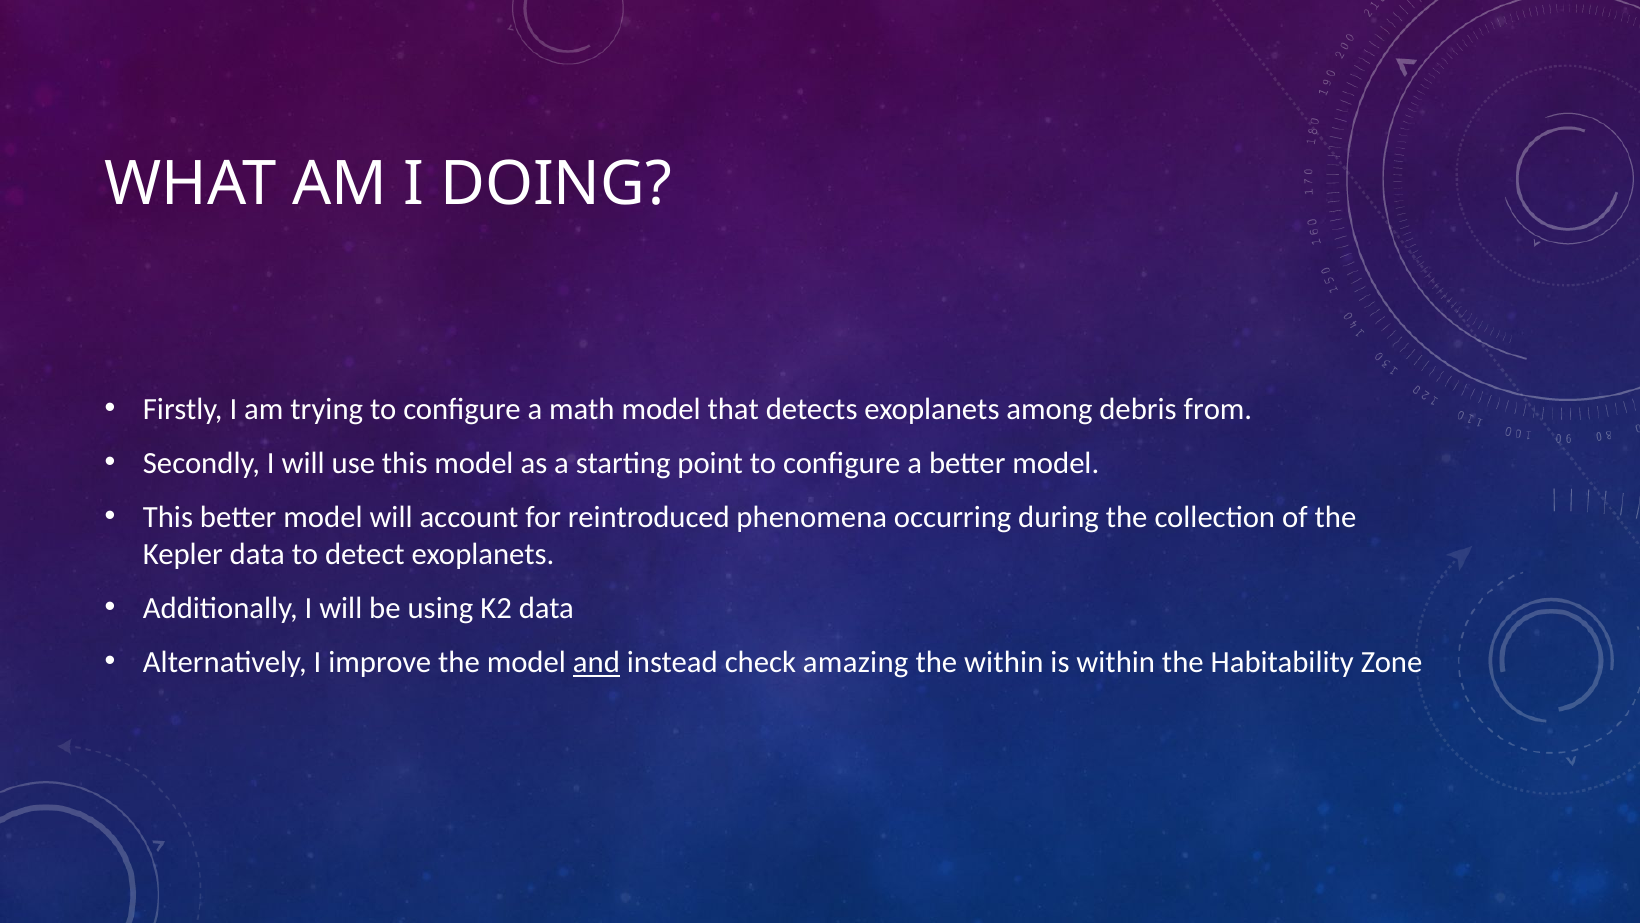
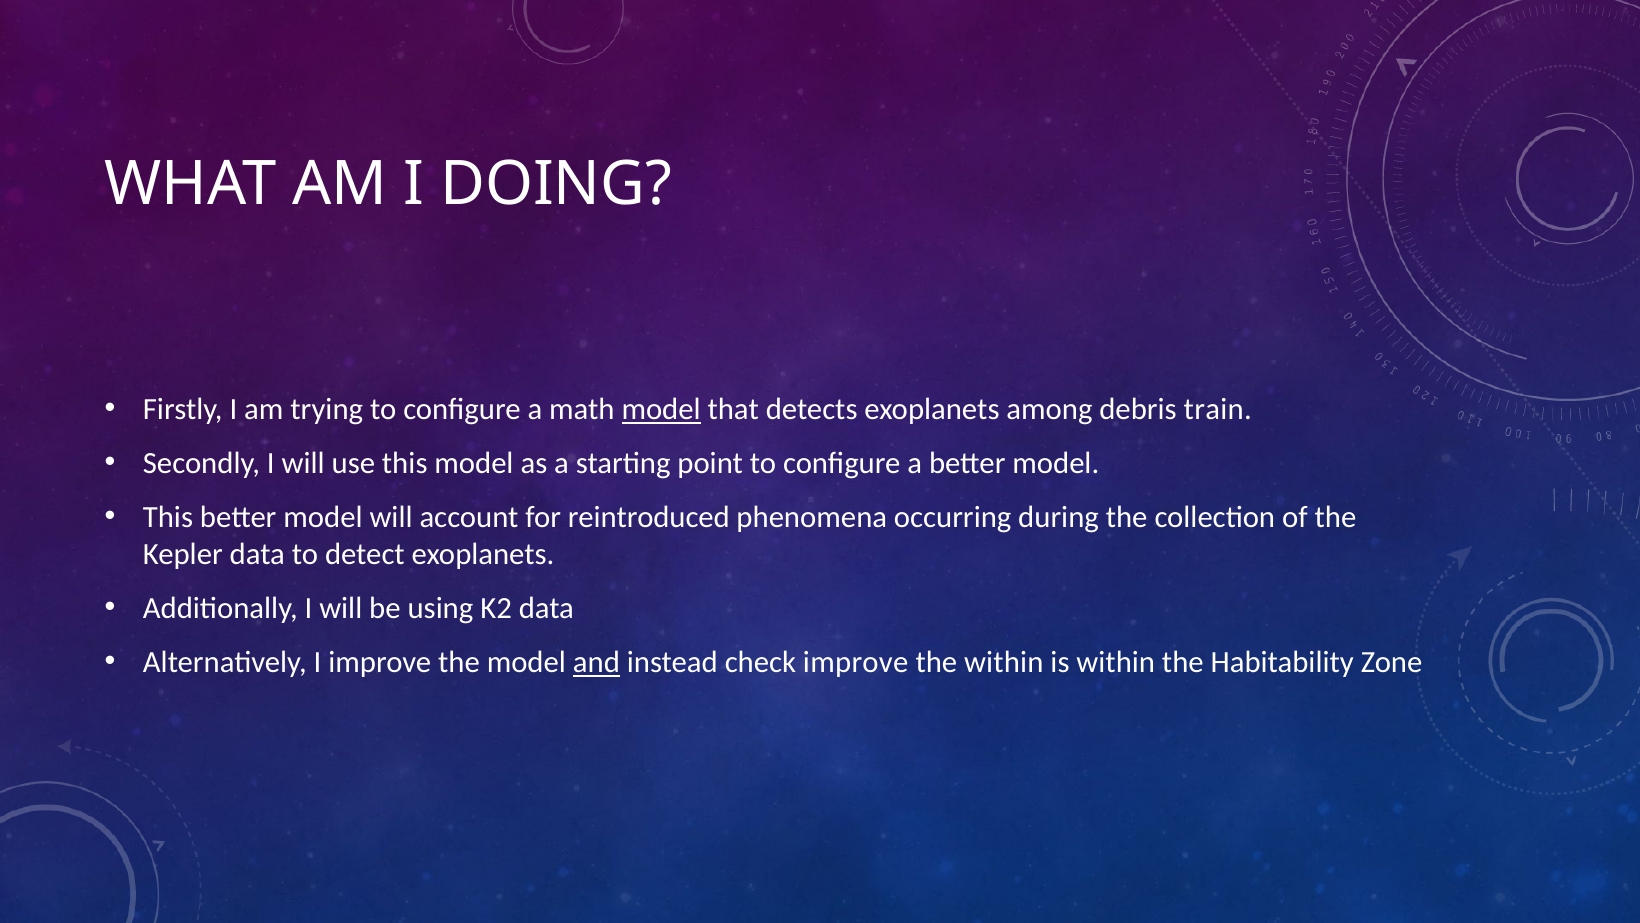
model underline: none -> present (661, 409)
from: from -> train (1218, 409)
check amazing: amazing -> improve (856, 662)
